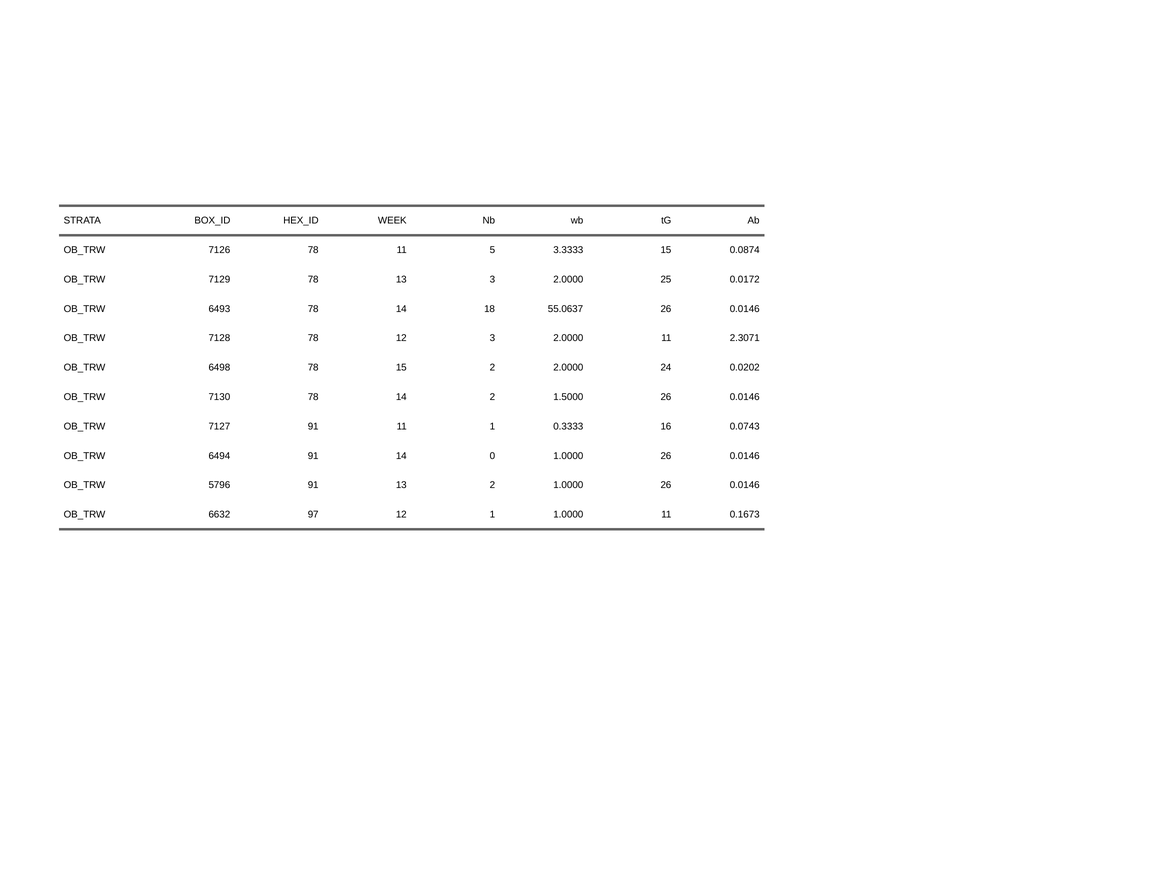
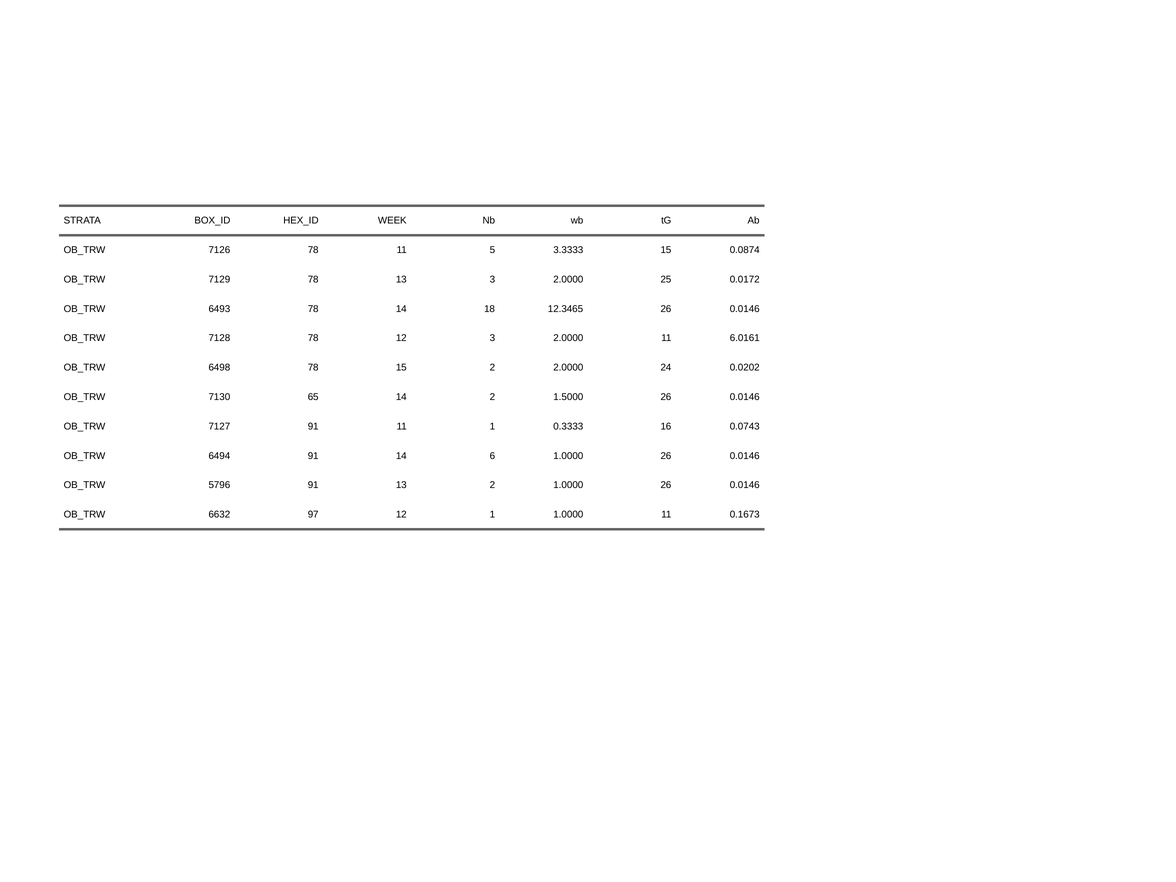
55.0637: 55.0637 -> 12.3465 (565, 309)
2.3071: 2.3071 -> 6.0161 (745, 338)
7130 78: 78 -> 65 (313, 397)
0: 0 -> 6 (492, 456)
